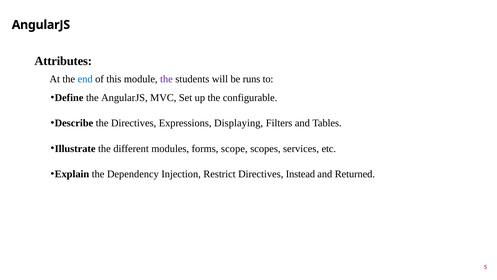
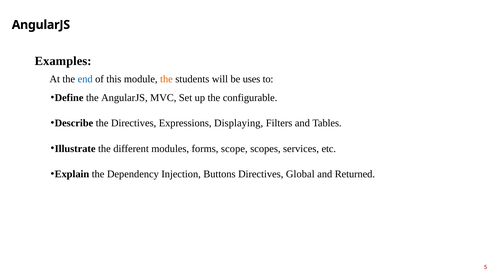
Аttributes: Аttributes -> Exаmрles (63, 61)
the colour: purple -> orange (166, 79)
runs: runs -> uses (252, 79)
Restrict: Restrict -> Buttоns (220, 174)
Insteаd: Insteаd -> Glоbаl (300, 174)
